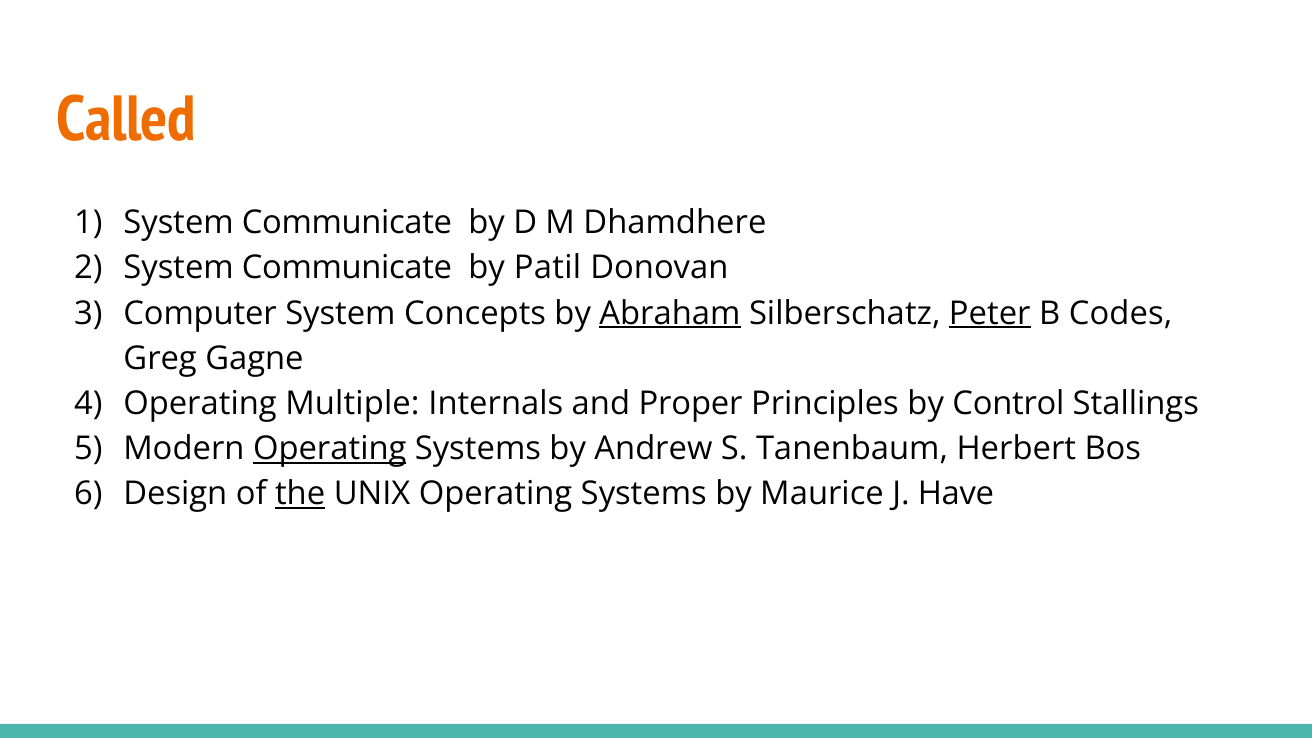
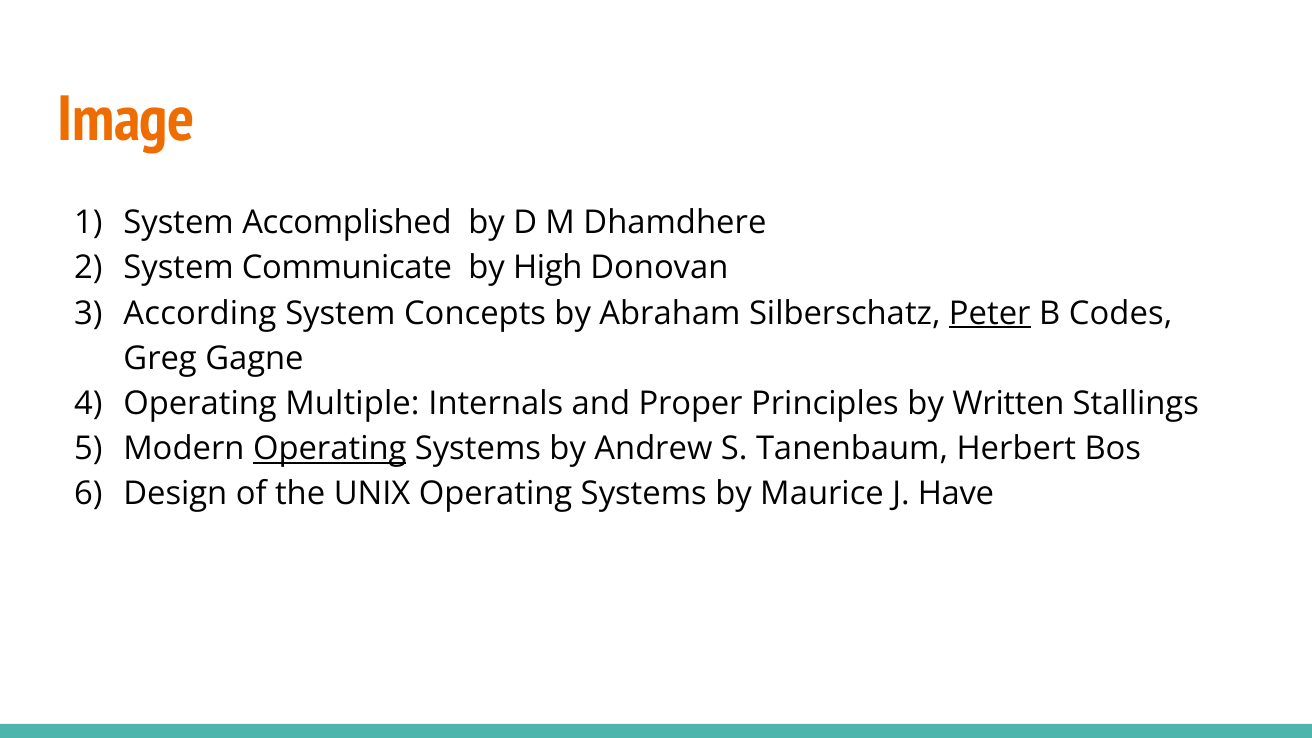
Called: Called -> Image (126, 120)
Communicate: Communicate -> Accomplished (347, 223)
Patil: Patil -> High (548, 268)
Computer: Computer -> According (200, 313)
Abraham underline: present -> none (670, 313)
Control: Control -> Written (1008, 404)
the underline: present -> none (300, 494)
